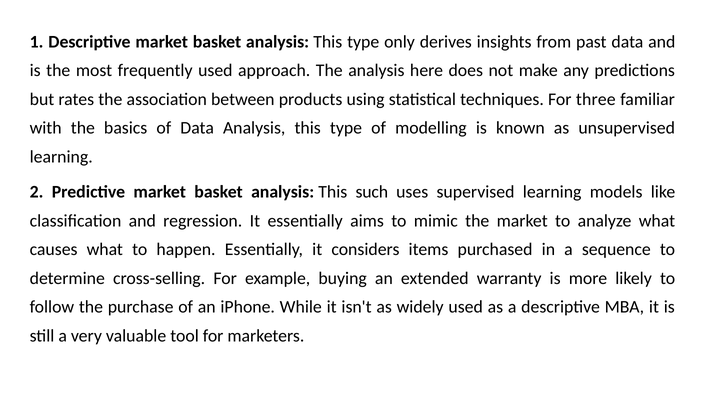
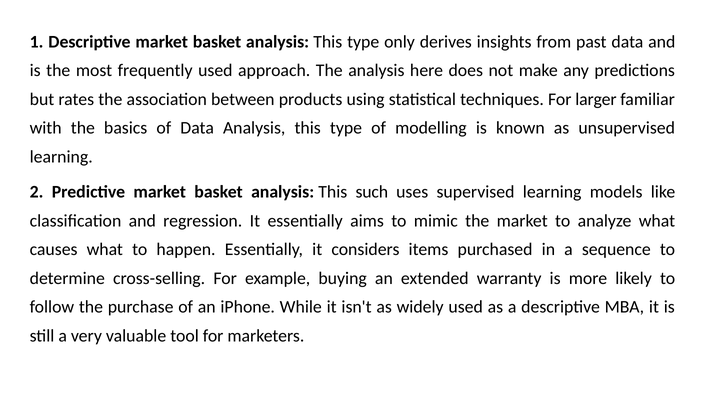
three: three -> larger (596, 99)
